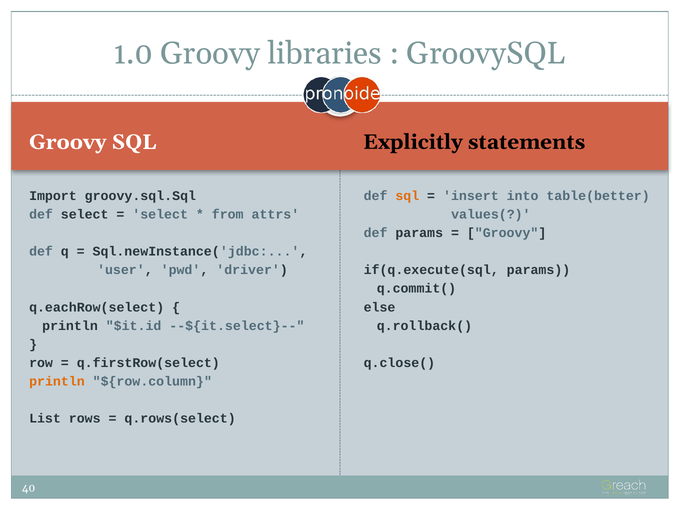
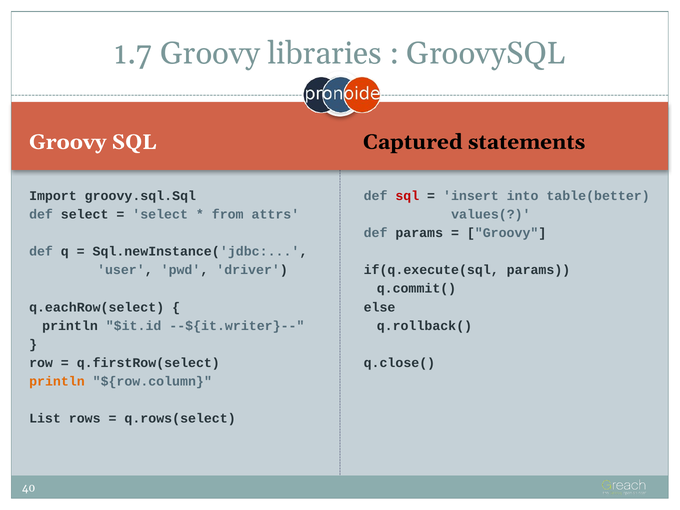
1.0: 1.0 -> 1.7 (133, 54)
Explicitly: Explicitly -> Captured (413, 142)
sql colour: orange -> red (407, 196)
--${it.select}--: --${it.select}-- -> --${it.writer}-- (237, 326)
